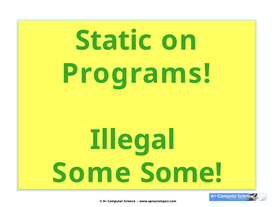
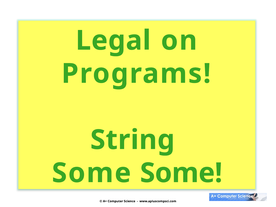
Static: Static -> Legal (113, 41)
Illegal: Illegal -> String (132, 140)
